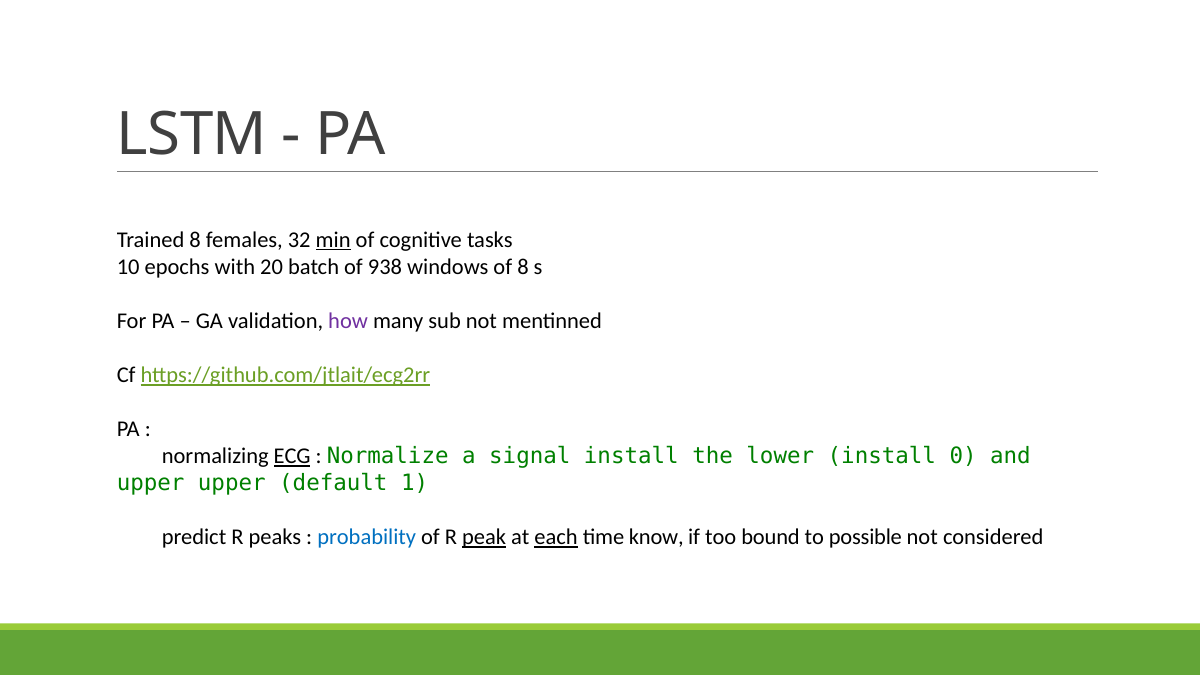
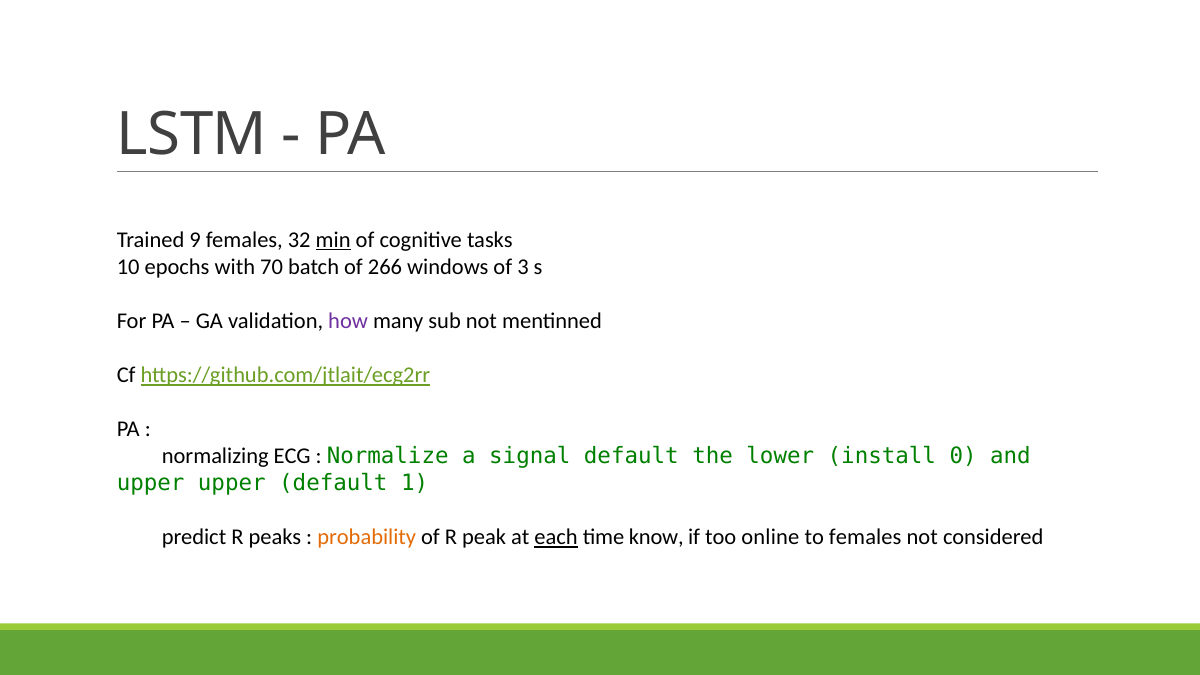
Trained 8: 8 -> 9 (195, 240)
20: 20 -> 70 (272, 267)
938: 938 -> 266 (385, 267)
of 8: 8 -> 3 (523, 267)
ECG underline: present -> none (292, 456)
signal install: install -> default (631, 456)
probability colour: blue -> orange (367, 537)
peak underline: present -> none (484, 537)
bound: bound -> online (770, 537)
to possible: possible -> females (865, 537)
